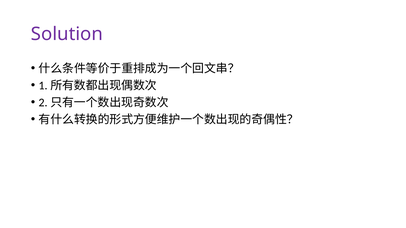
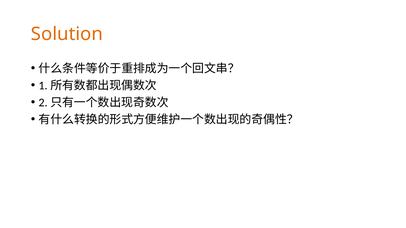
Solution colour: purple -> orange (67, 34)
